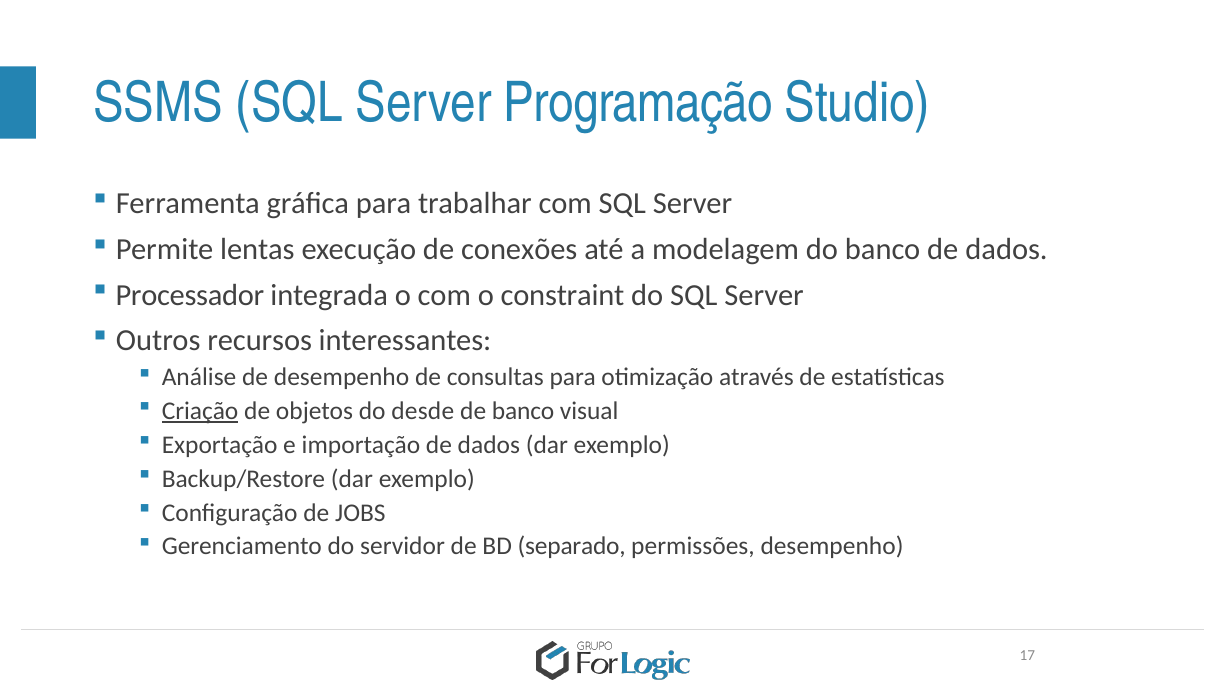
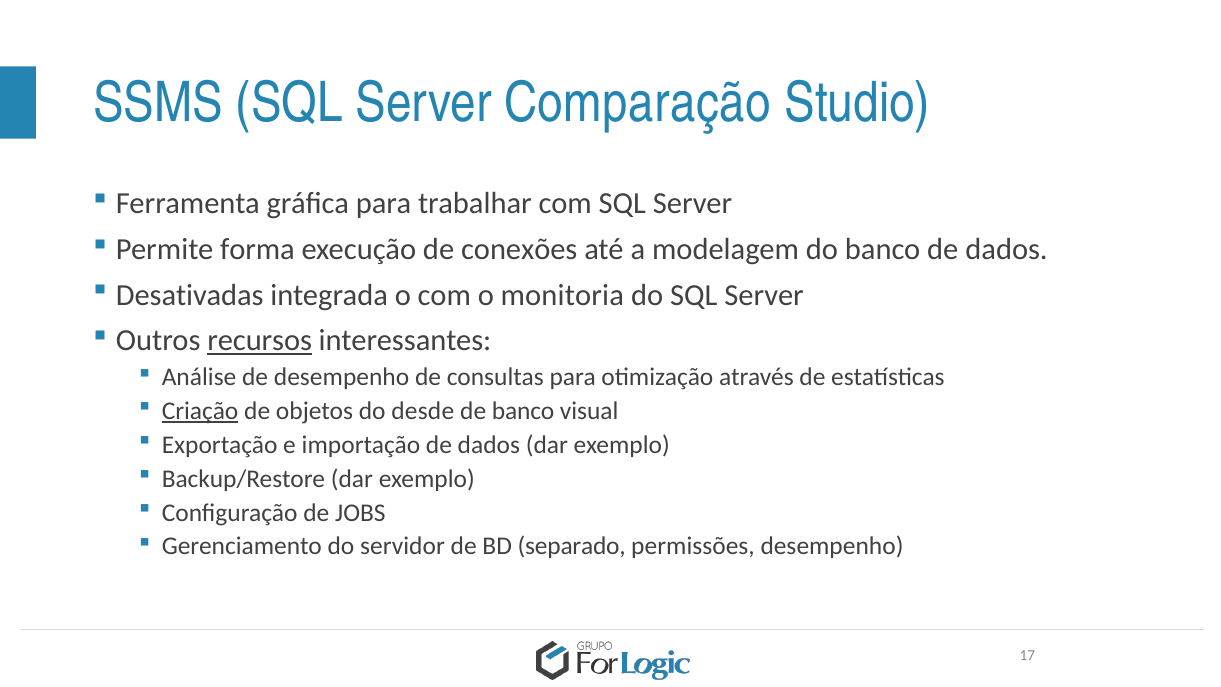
Programação: Programação -> Comparação (638, 103)
lentas: lentas -> forma (257, 249)
Processador: Processador -> Desativadas (190, 295)
constraint: constraint -> monitoria (562, 295)
recursos underline: none -> present (260, 341)
